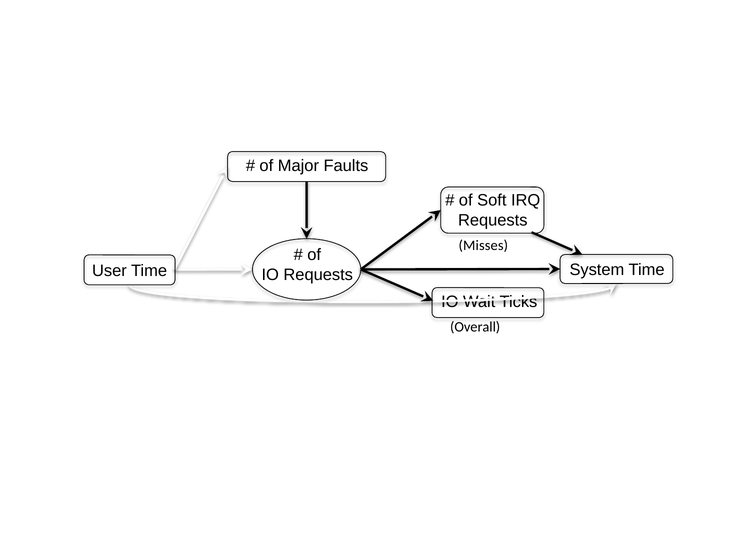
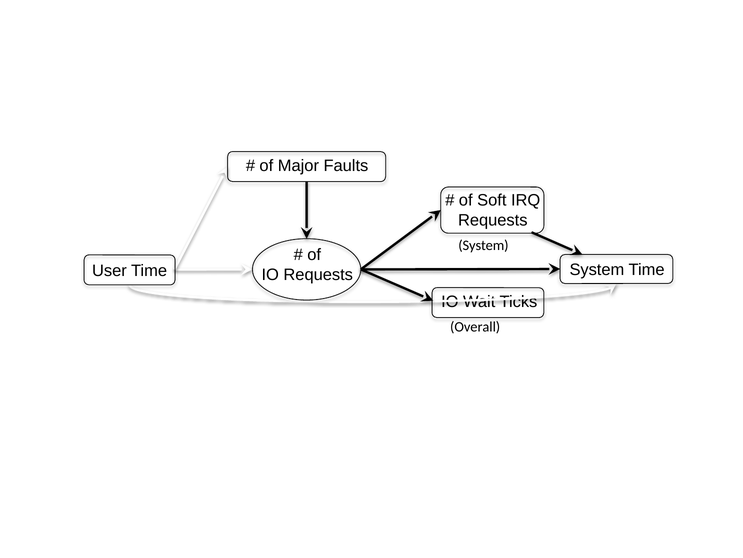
Misses: Misses -> System (483, 245)
